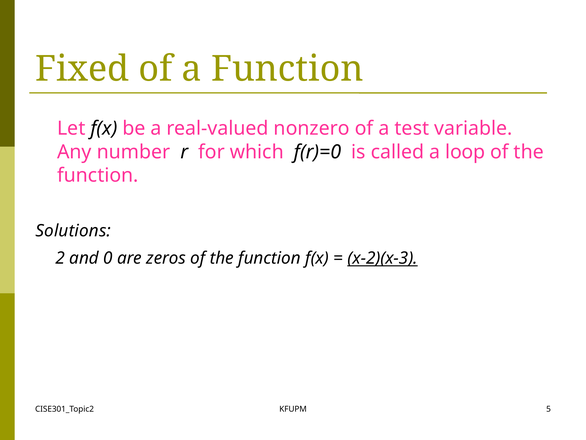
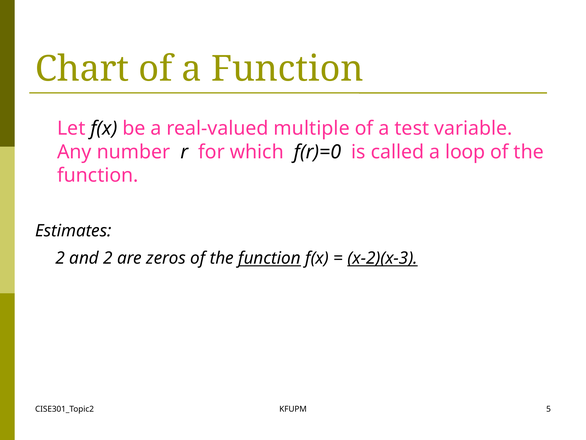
Fixed: Fixed -> Chart (82, 69)
nonzero: nonzero -> multiple (312, 128)
Solutions: Solutions -> Estimates (73, 231)
and 0: 0 -> 2 (108, 258)
function underline: none -> present (270, 258)
